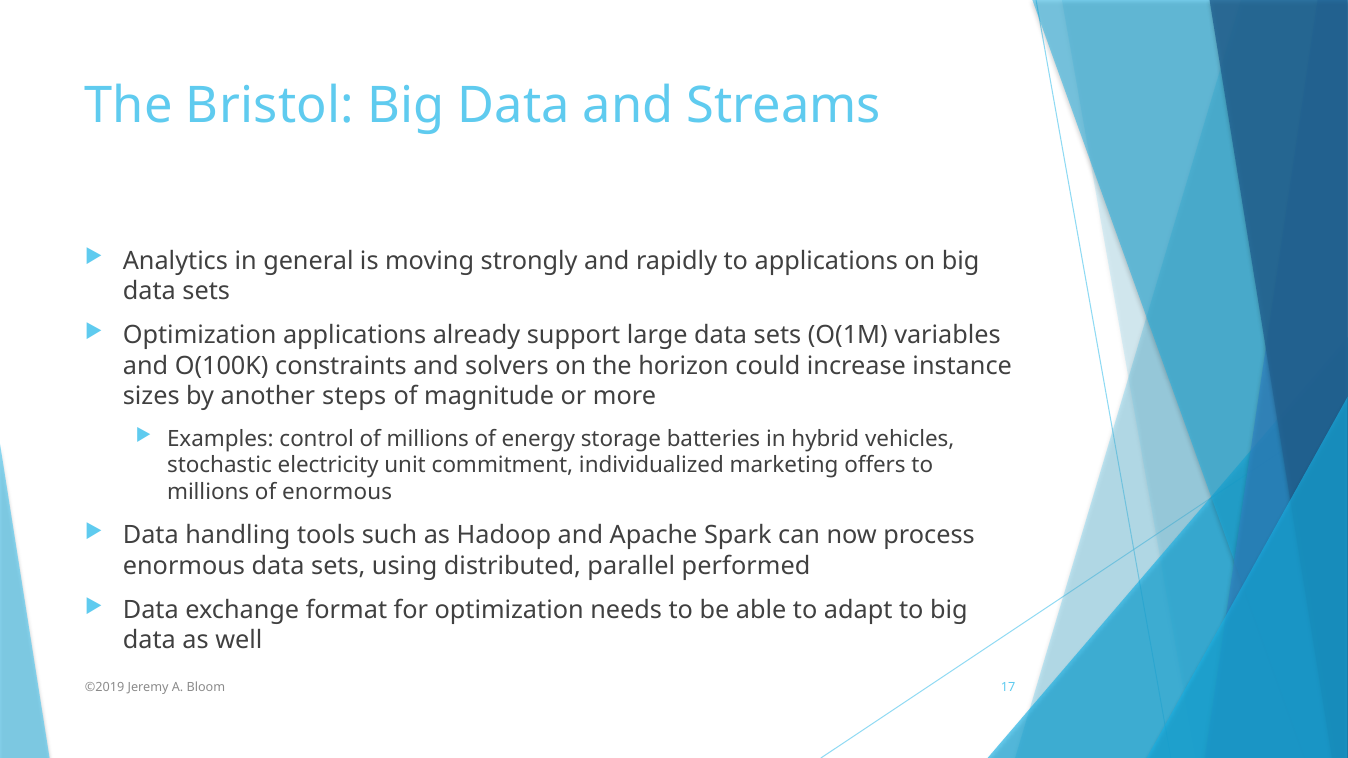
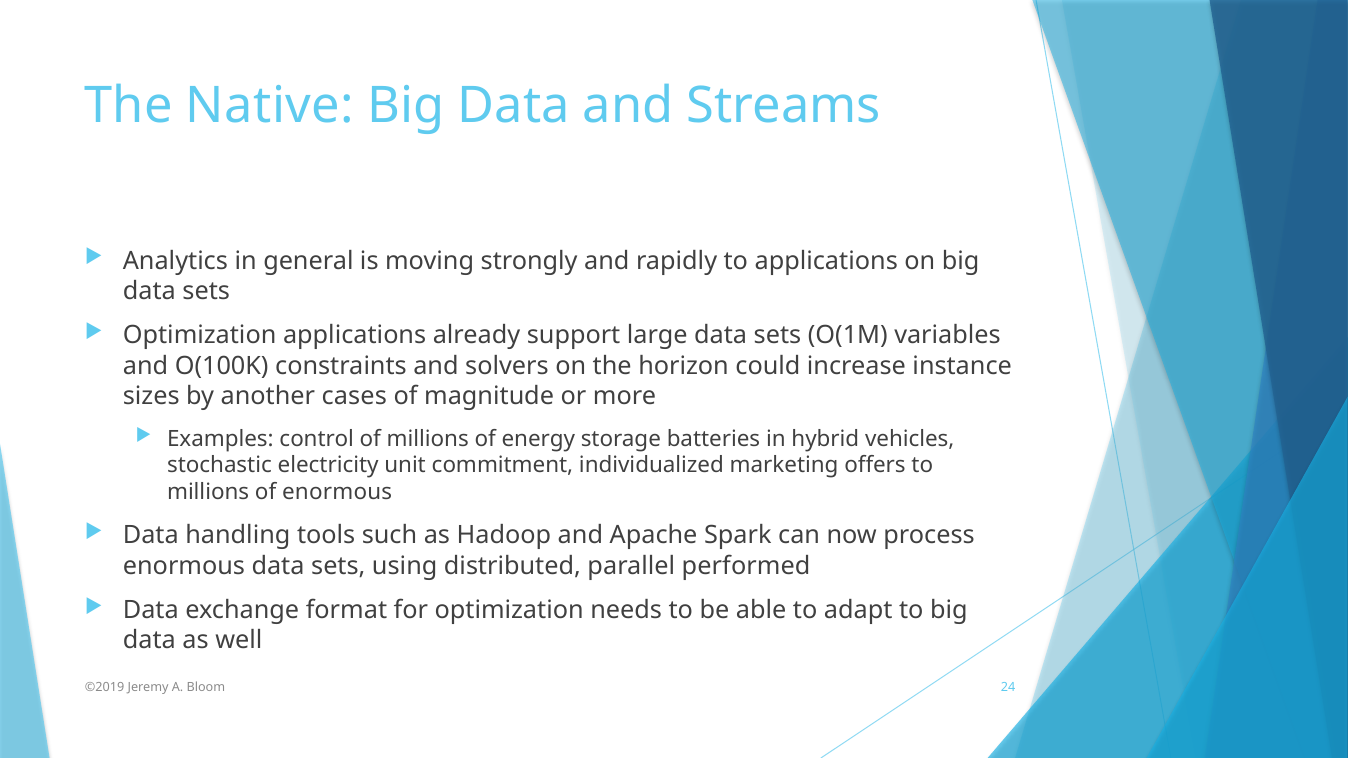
Bristol: Bristol -> Native (270, 106)
steps: steps -> cases (354, 396)
17: 17 -> 24 (1008, 688)
